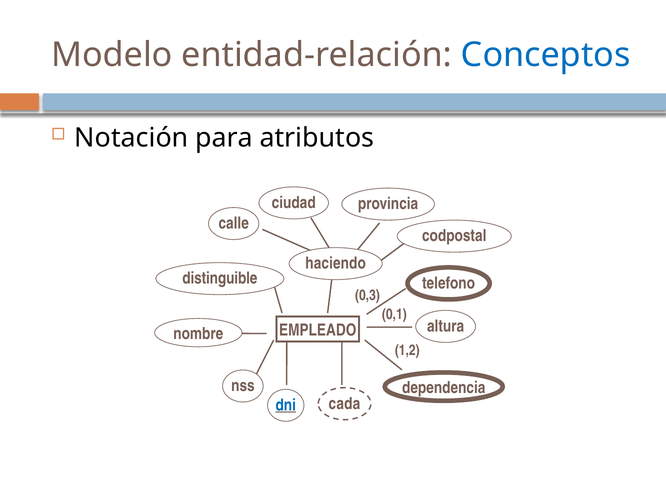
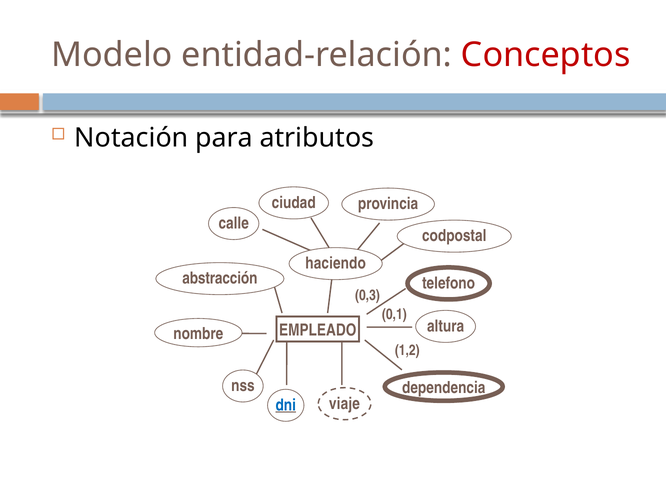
Conceptos colour: blue -> red (546, 55)
distinguible: distinguible -> abstracción (220, 278)
cada: cada -> viaje (344, 403)
